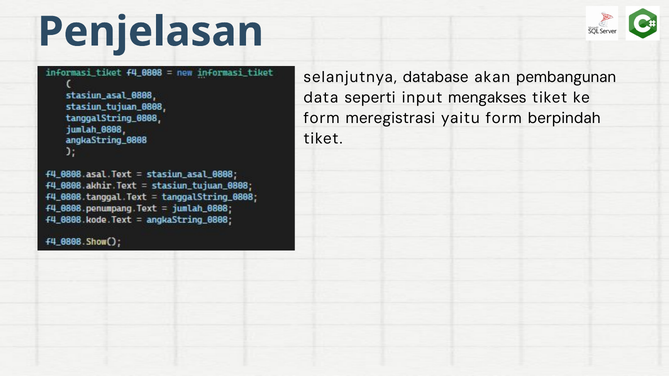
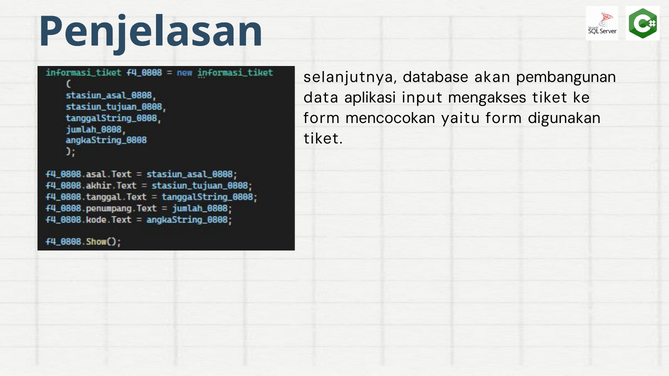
seperti: seperti -> aplikasi (370, 98)
meregistrasi: meregistrasi -> mencocokan (390, 118)
berpindah: berpindah -> digunakan (564, 118)
